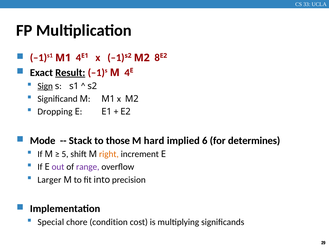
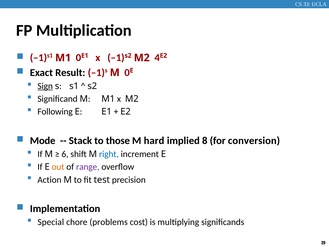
M1 4: 4 -> 0 (78, 58)
8: 8 -> 4 (157, 58)
Result underline: present -> none (70, 72)
M 4: 4 -> 0 (127, 72)
Dropping: Dropping -> Following (55, 112)
6: 6 -> 8 (205, 140)
determines: determines -> conversion (254, 140)
5: 5 -> 6 (65, 154)
right colour: orange -> blue (109, 154)
out colour: purple -> orange (58, 167)
Larger: Larger -> Action (49, 180)
into: into -> test (102, 180)
condition: condition -> problems (109, 222)
